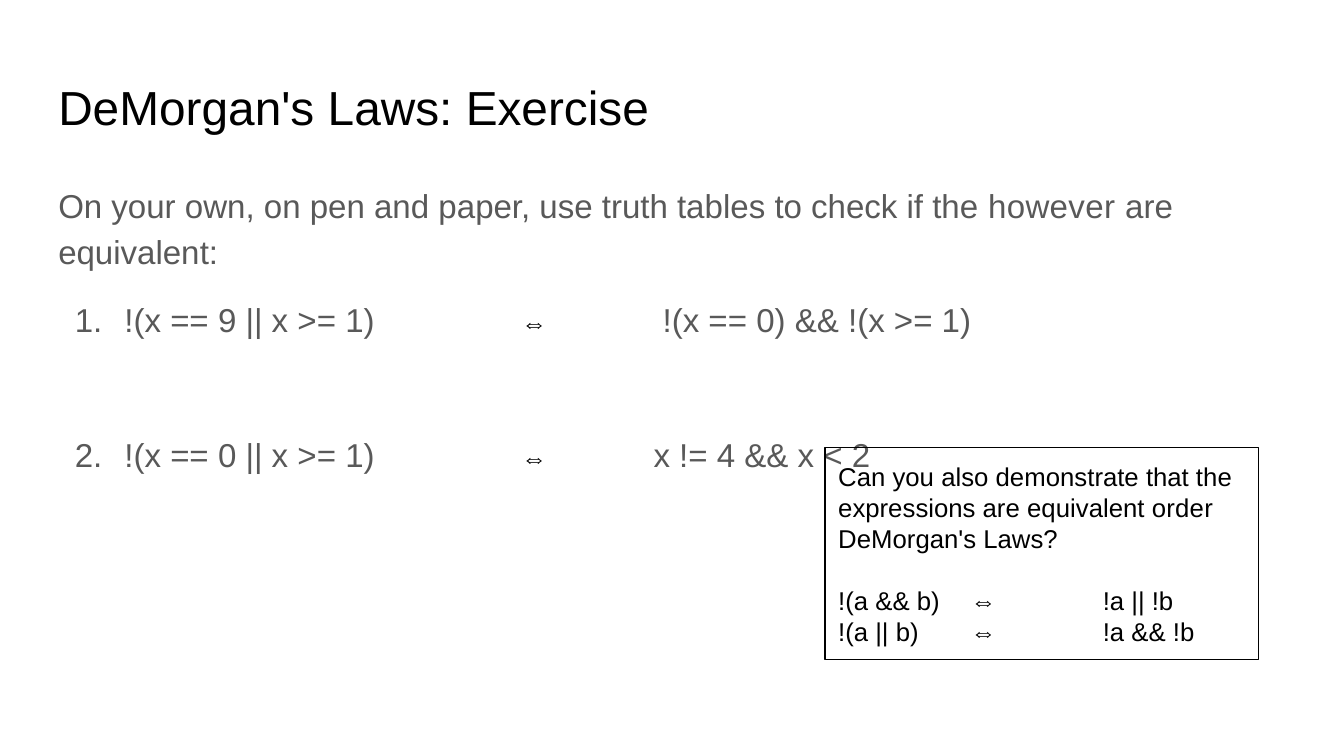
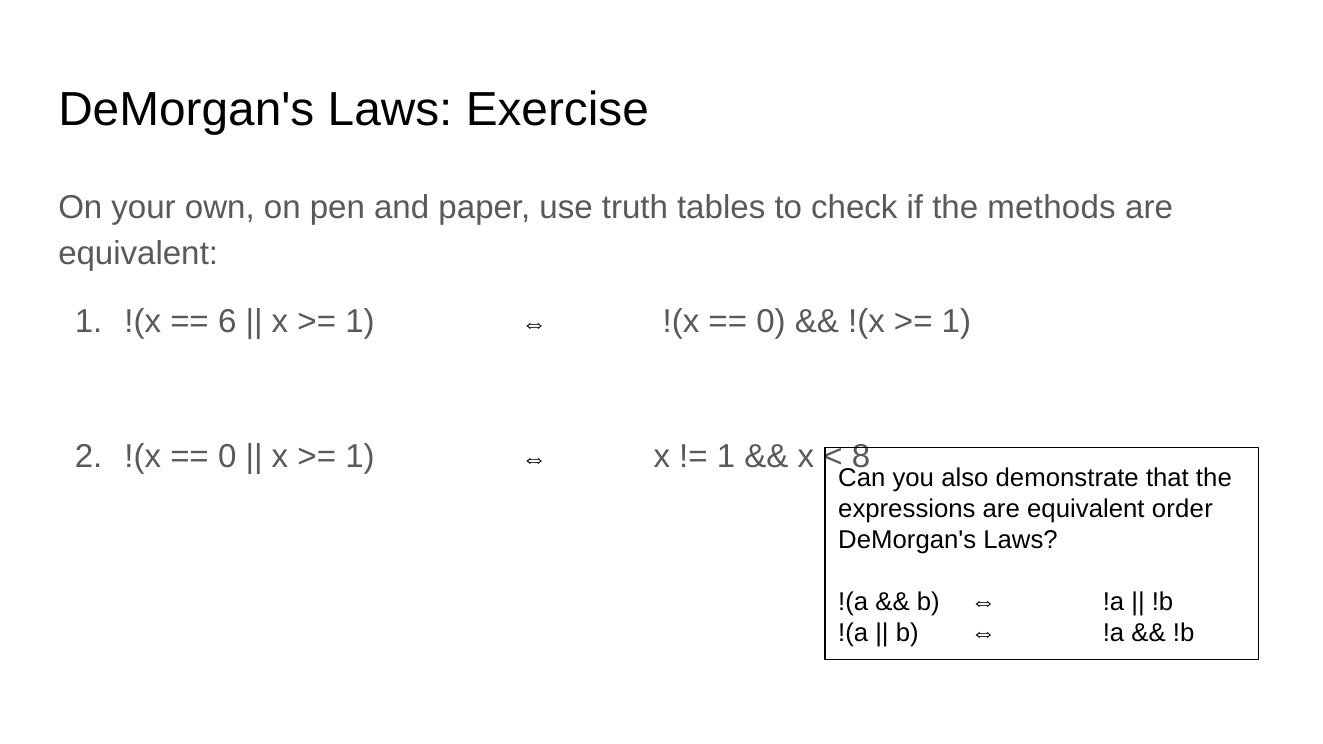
however: however -> methods (1052, 208)
9: 9 -> 6 (227, 321)
4: 4 -> 1 (726, 457)
2: 2 -> 8 (861, 457)
